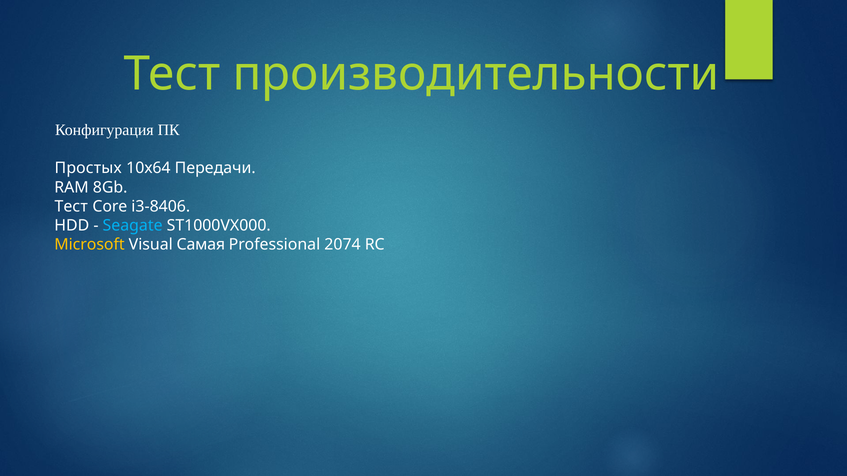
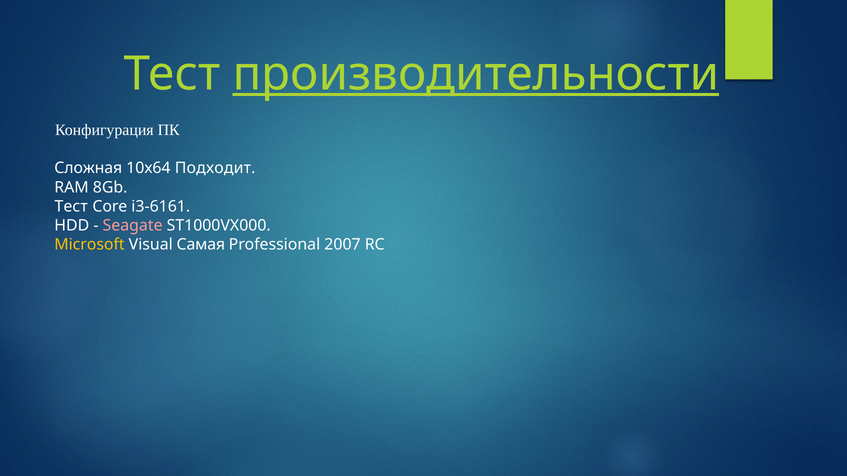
производительности underline: none -> present (476, 74)
Простых: Простых -> Сложная (88, 168)
Передачи: Передачи -> Подходит (215, 168)
i3-8406: i3-8406 -> i3-6161 (161, 207)
Seagate colour: light blue -> pink (133, 226)
2074: 2074 -> 2007 (343, 245)
